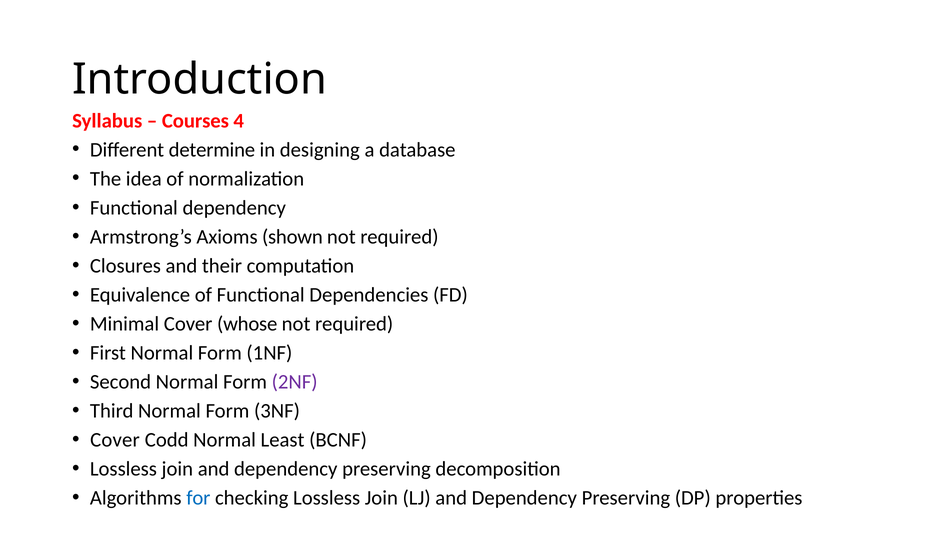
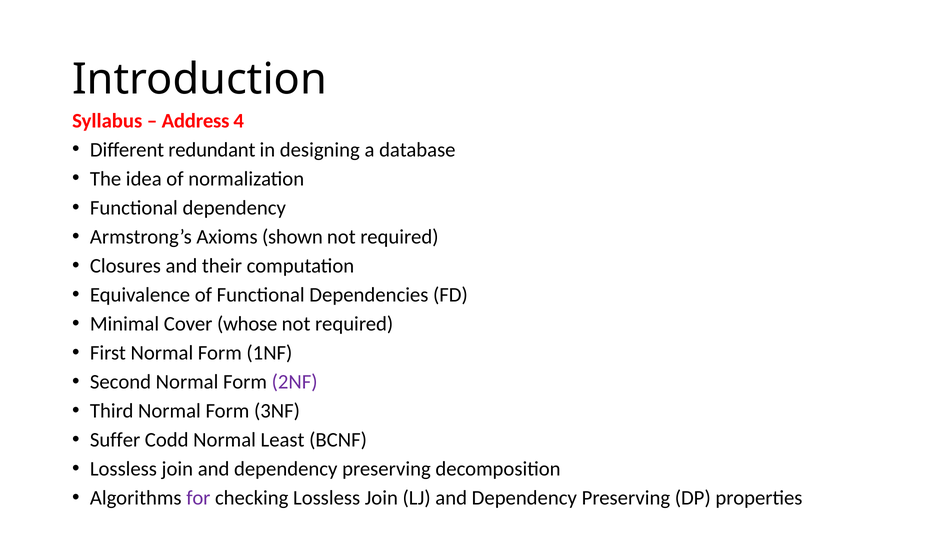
Courses: Courses -> Address (196, 121)
determine: determine -> redundant (212, 150)
Cover: Cover -> Suffer (115, 440)
for colour: blue -> purple (198, 498)
